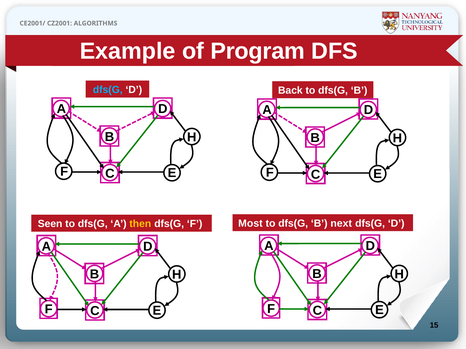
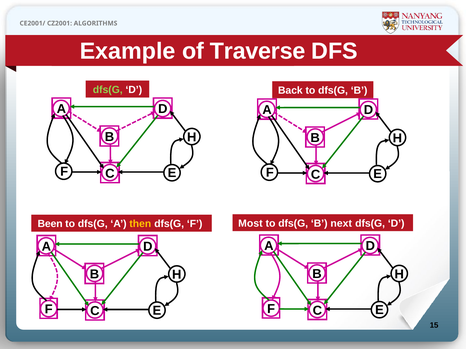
Program: Program -> Traverse (258, 51)
dfs(G colour: light blue -> light green (108, 90)
Seen: Seen -> Been (50, 224)
